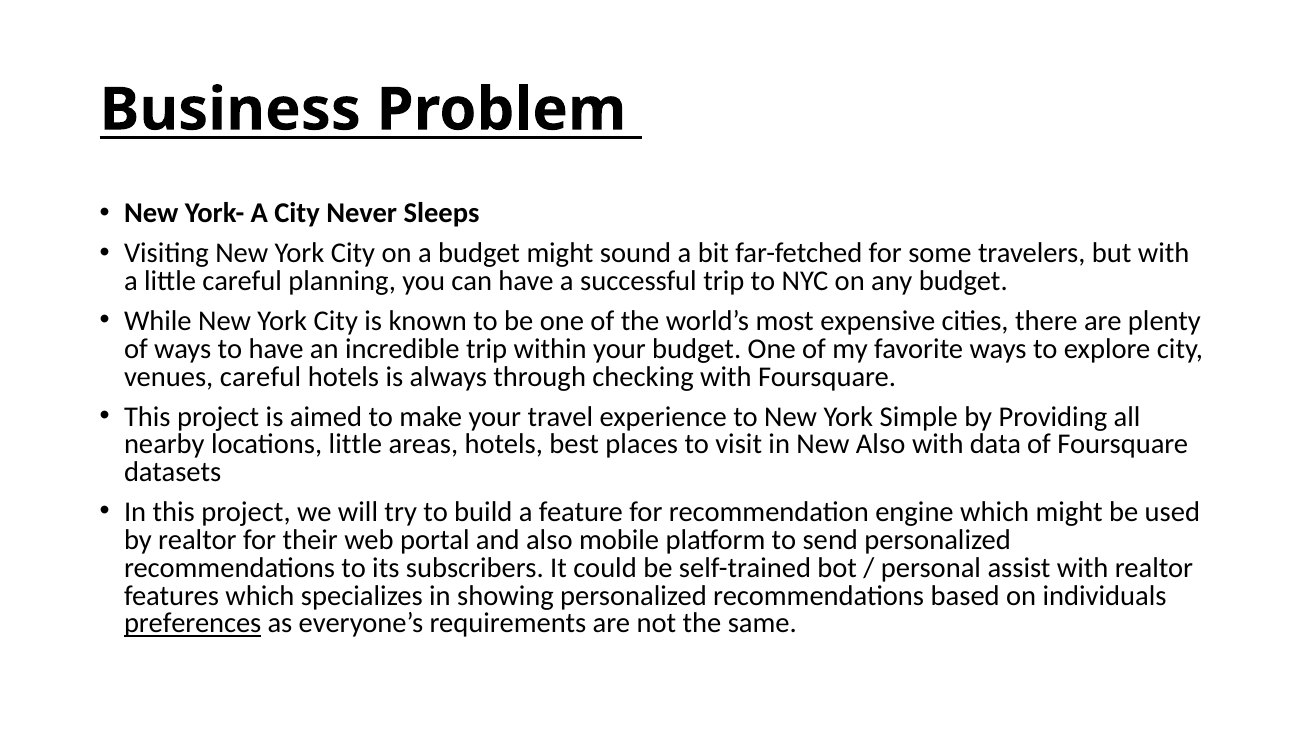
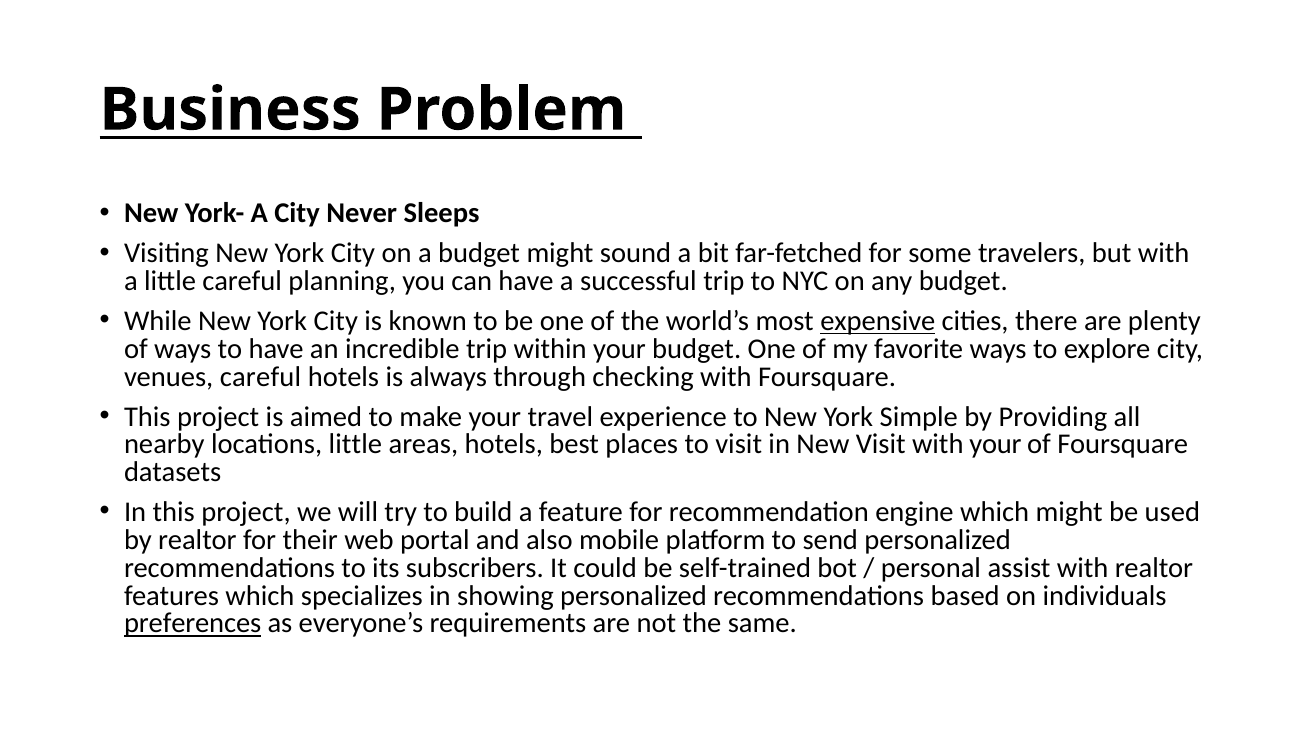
expensive underline: none -> present (878, 321)
New Also: Also -> Visit (881, 444)
with data: data -> your (995, 444)
